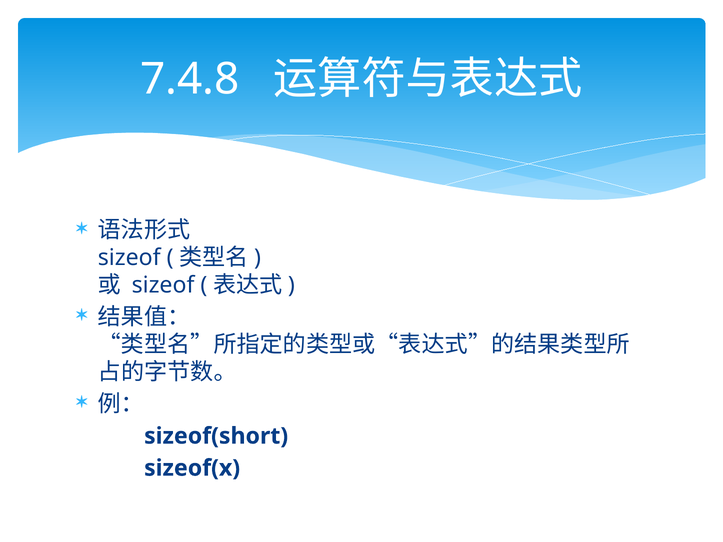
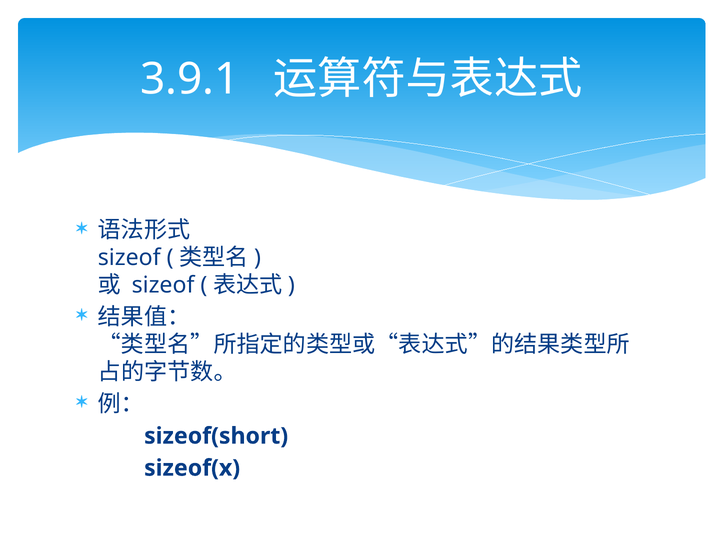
7.4.8: 7.4.8 -> 3.9.1 (190, 79)
